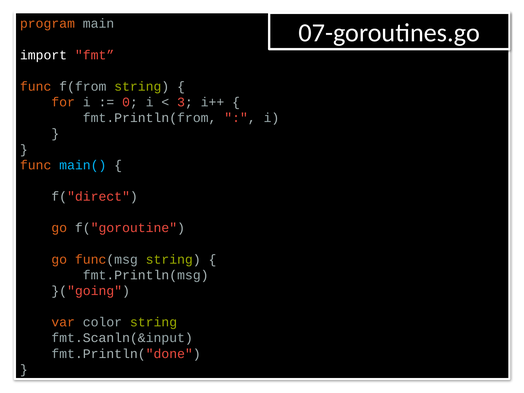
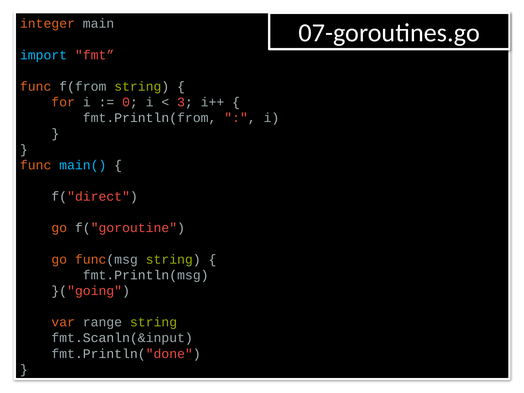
program: program -> integer (47, 24)
import colour: white -> light blue (44, 55)
color: color -> range (102, 322)
